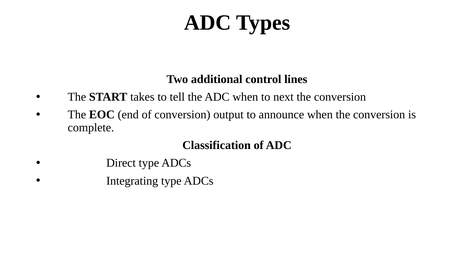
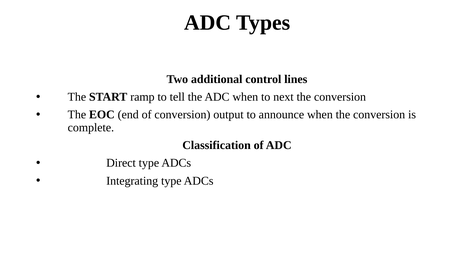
takes: takes -> ramp (142, 97)
